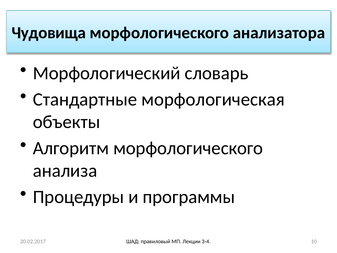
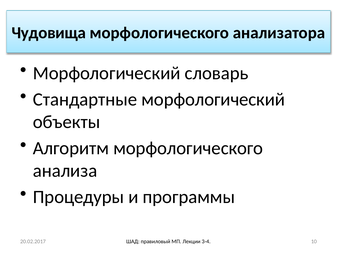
Стандартные морфологическая: морфологическая -> морфологический (213, 99)
